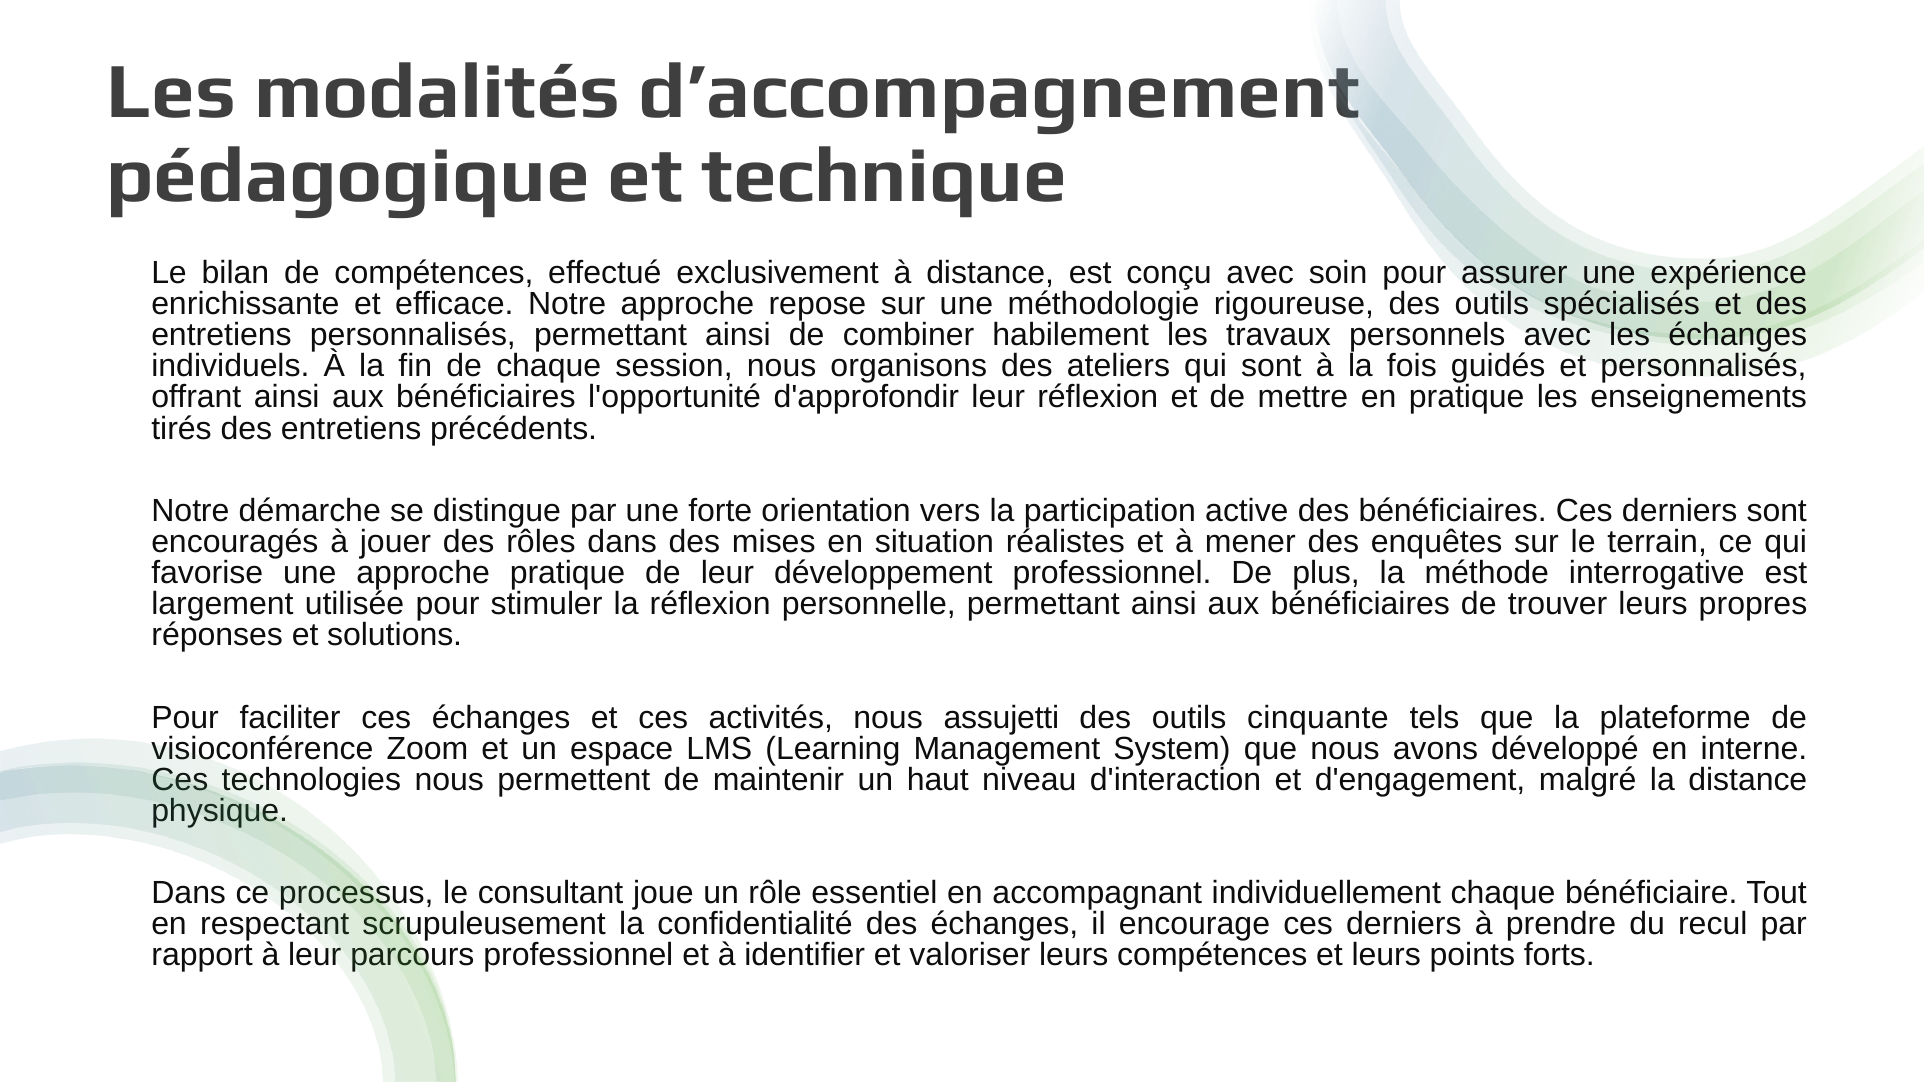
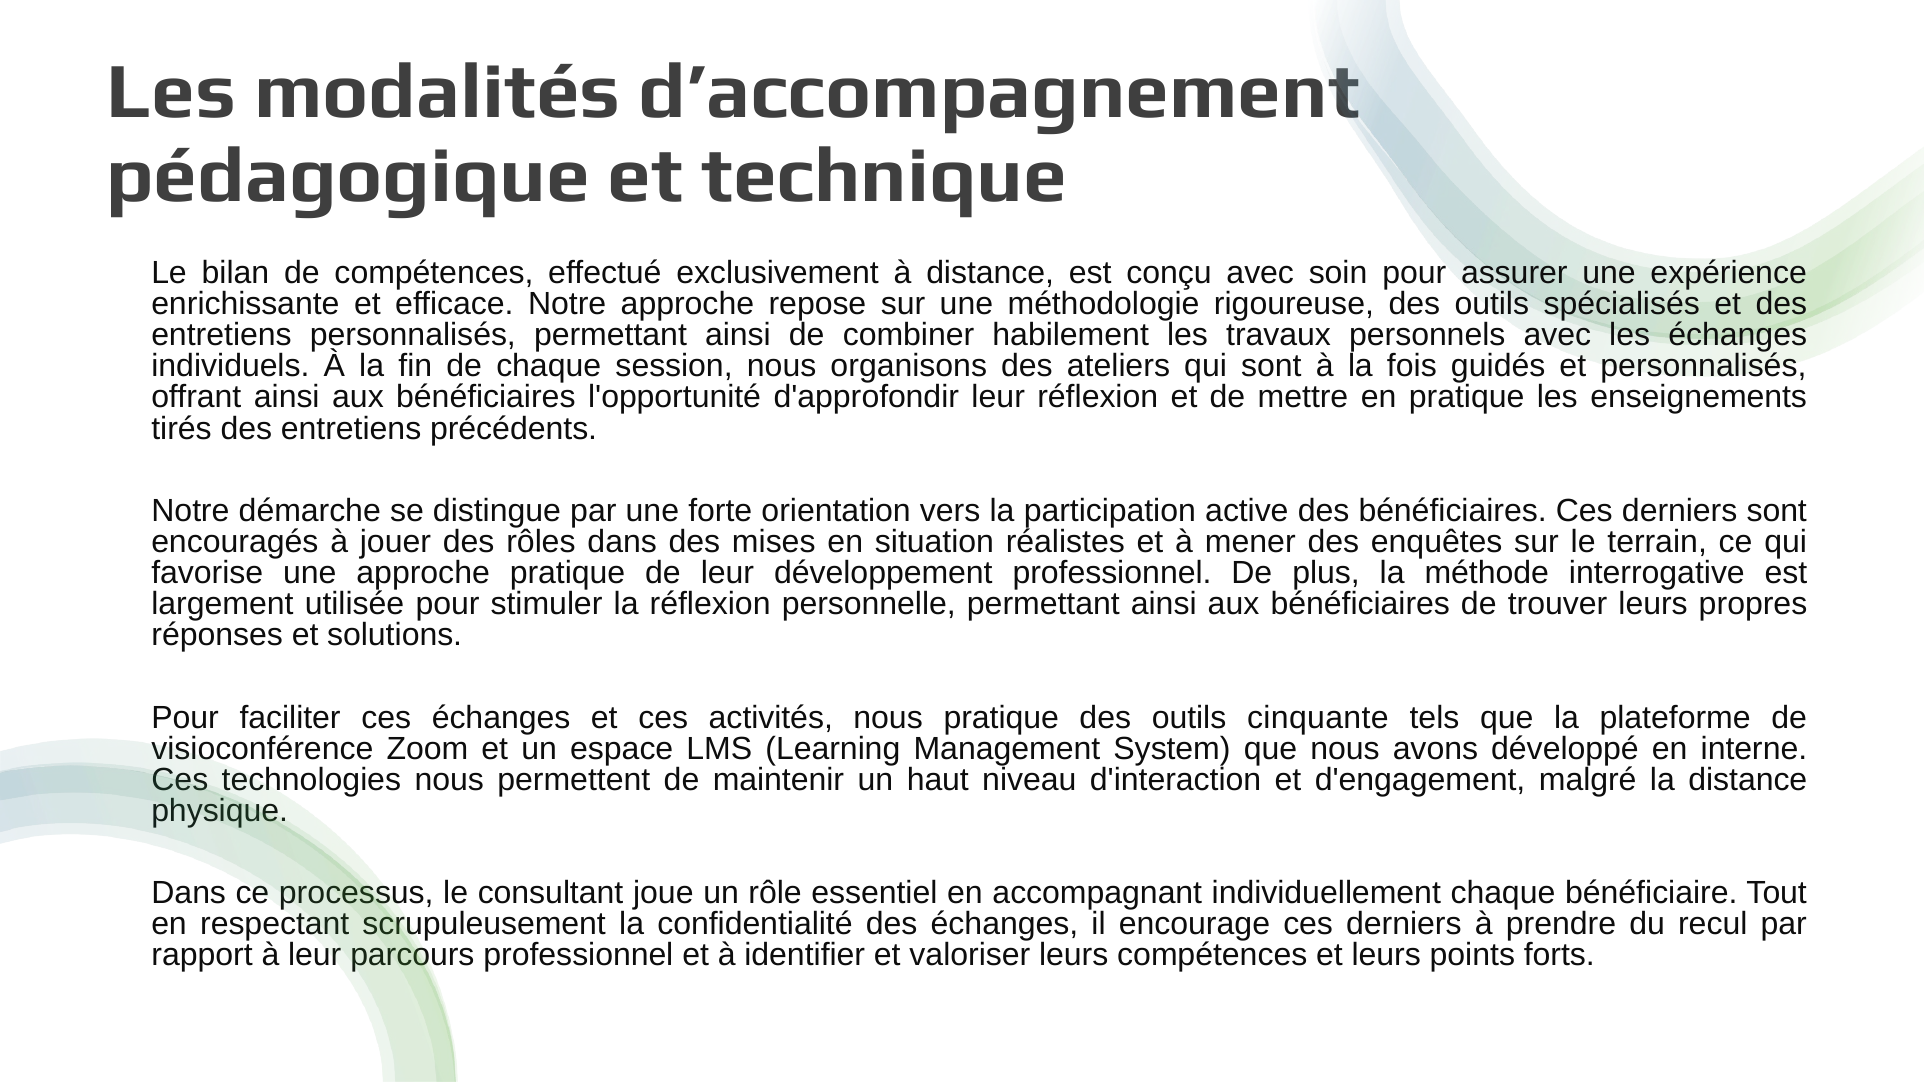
nous assujetti: assujetti -> pratique (1001, 718)
